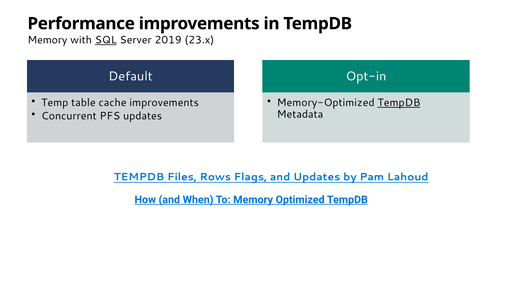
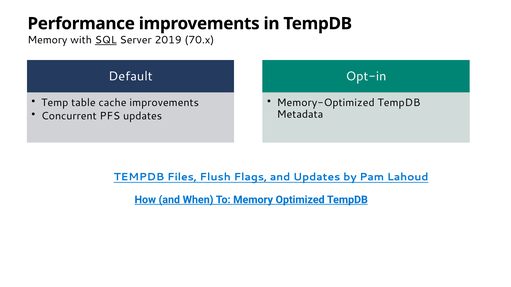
23.x: 23.x -> 70.x (199, 40)
TempDB underline: present -> none (399, 103)
Rows: Rows -> Flush (215, 177)
